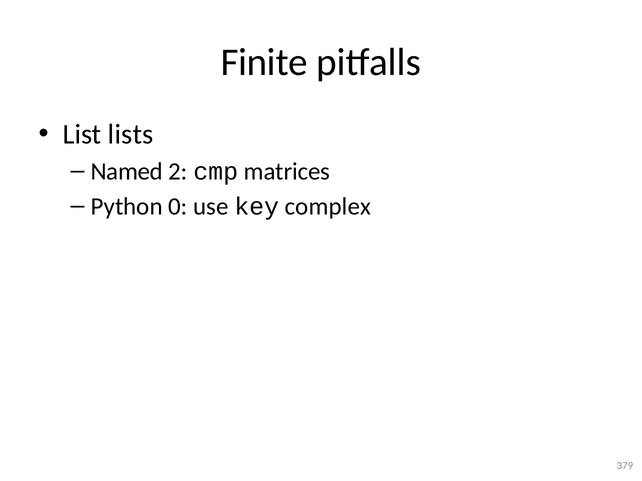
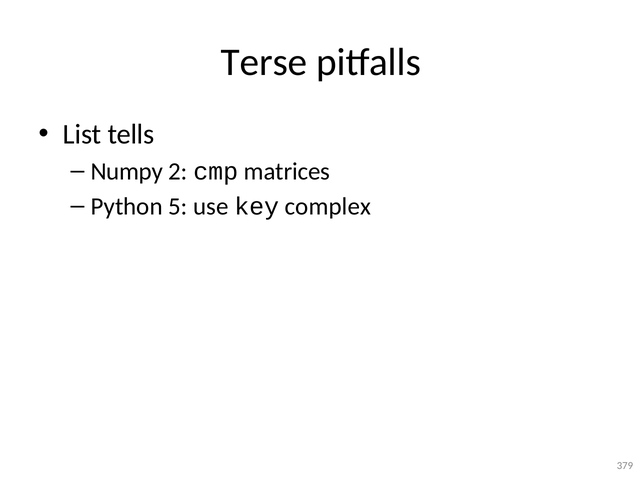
Finite: Finite -> Terse (264, 62)
lists: lists -> tells (131, 135)
Named: Named -> Numpy (127, 172)
0: 0 -> 5 (178, 207)
